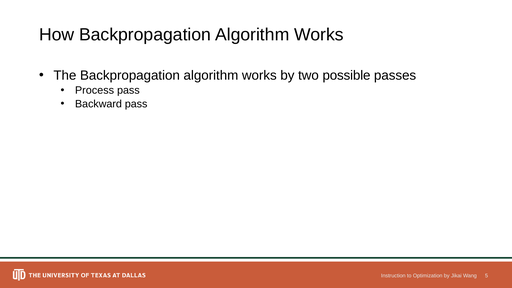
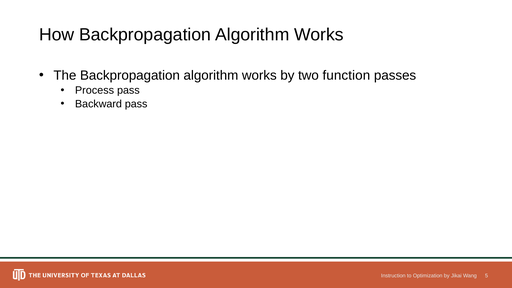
possible: possible -> function (346, 75)
